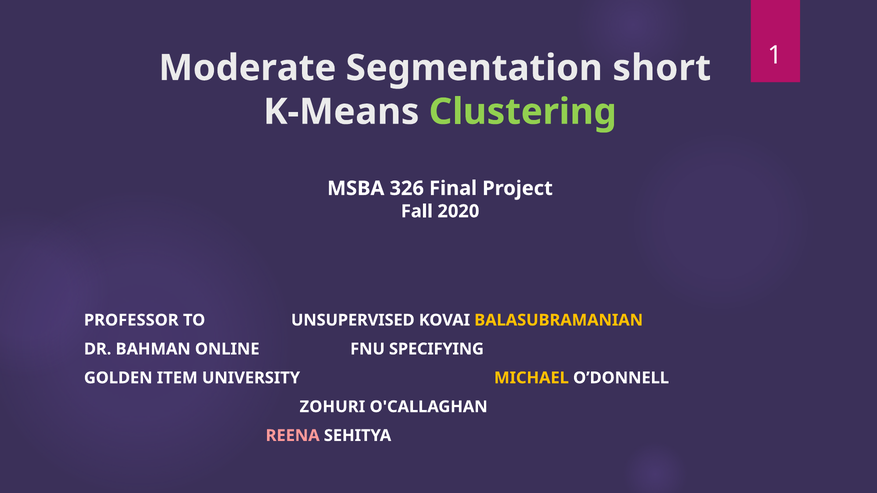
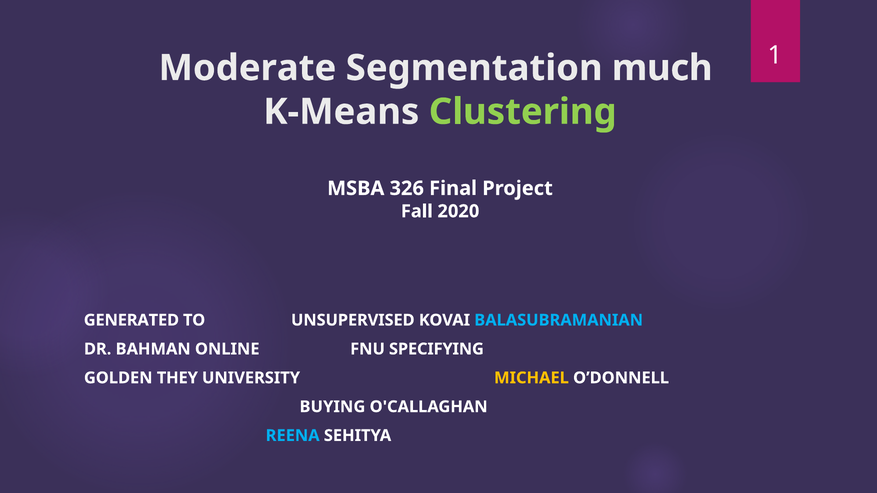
short: short -> much (662, 68)
PROFESSOR: PROFESSOR -> GENERATED (131, 320)
BALASUBRAMANIAN colour: yellow -> light blue (559, 320)
ITEM: ITEM -> THEY (177, 378)
ZOHURI: ZOHURI -> BUYING (332, 407)
REENA colour: pink -> light blue (293, 436)
